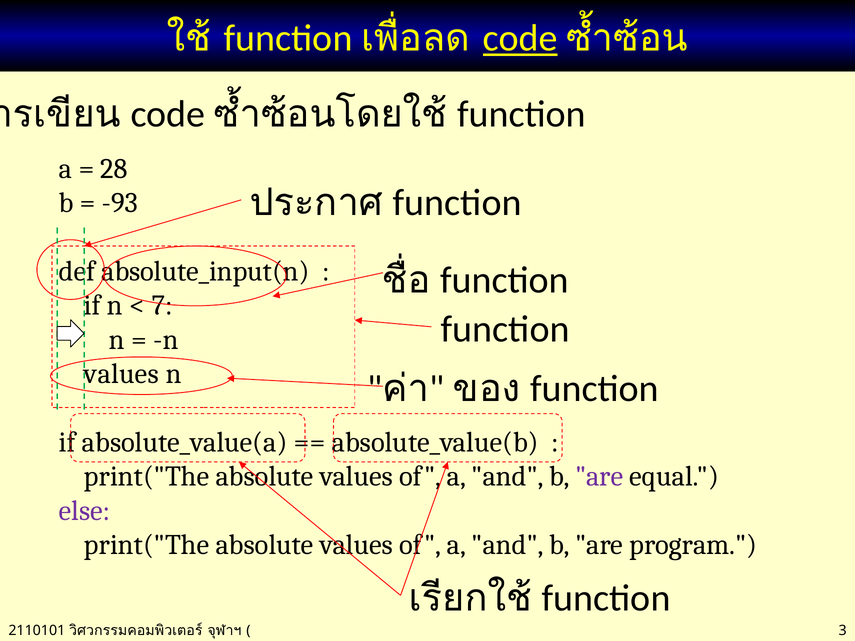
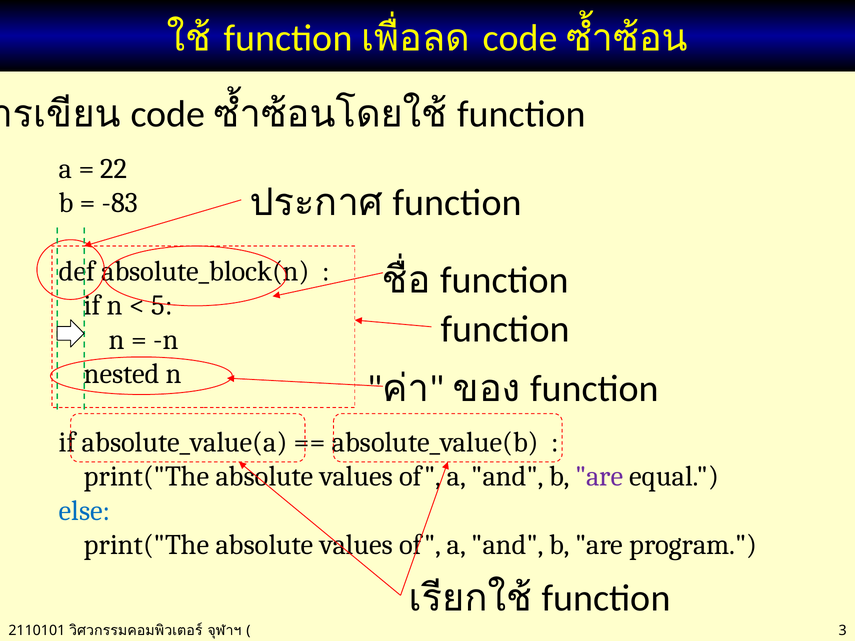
code underline: present -> none (520, 38)
28: 28 -> 22 (114, 169)
-93: -93 -> -83 (120, 203)
absolute_input(n: absolute_input(n -> absolute_block(n (205, 271)
7: 7 -> 5 (162, 306)
values: values -> nested (122, 374)
else colour: purple -> blue (85, 511)
